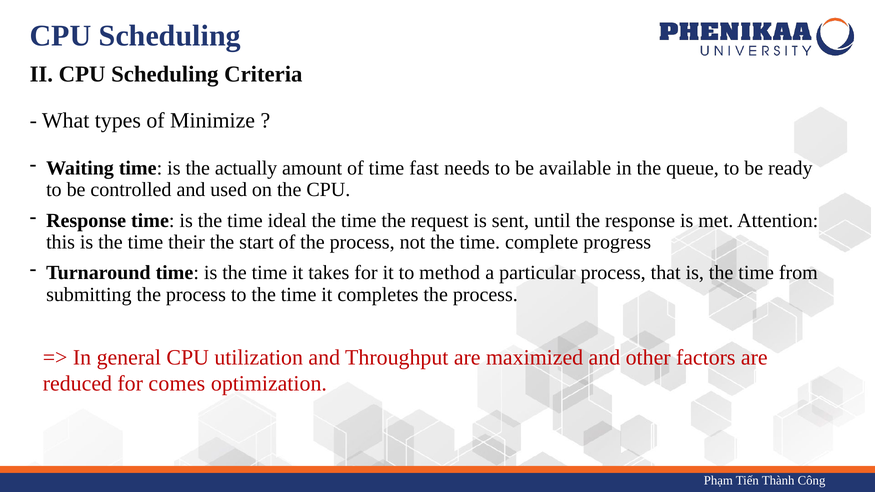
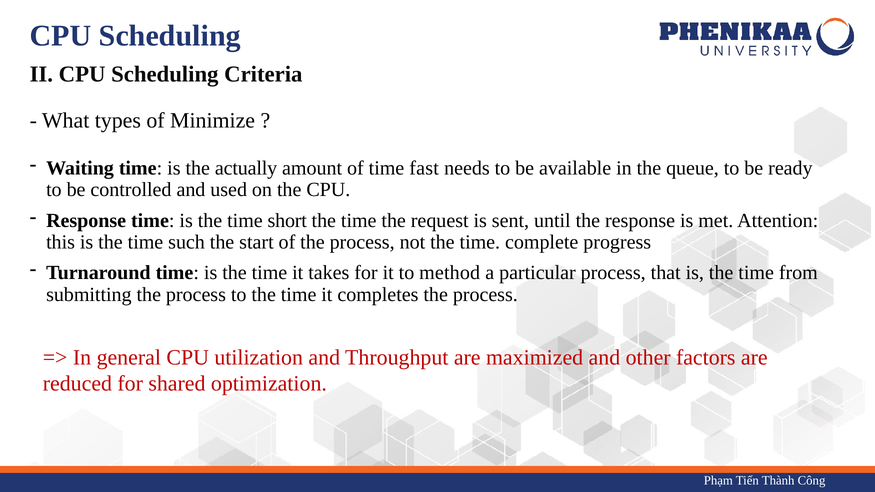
ideal: ideal -> short (287, 220)
their: their -> such (187, 242)
comes: comes -> shared (177, 384)
